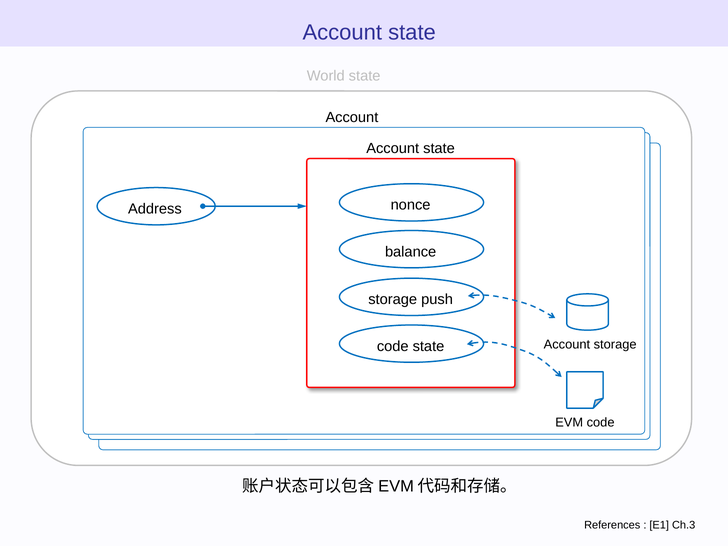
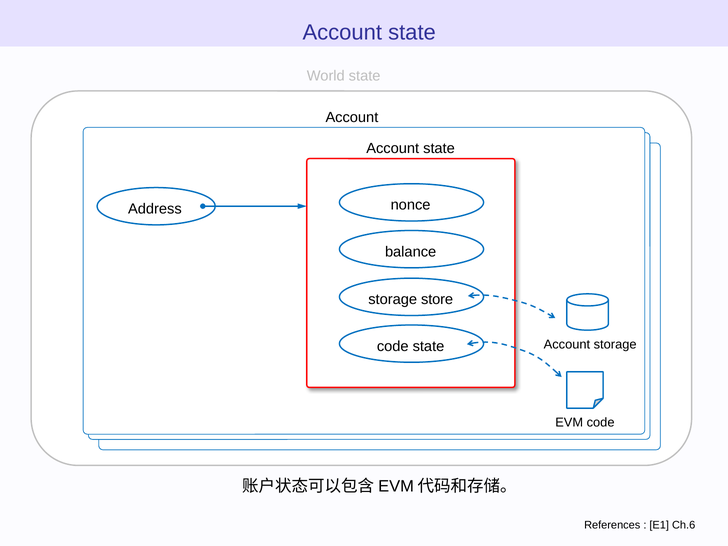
push: push -> store (437, 299)
Ch.3: Ch.3 -> Ch.6 (684, 525)
